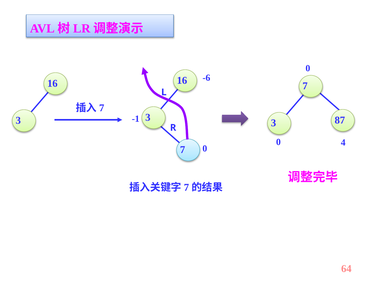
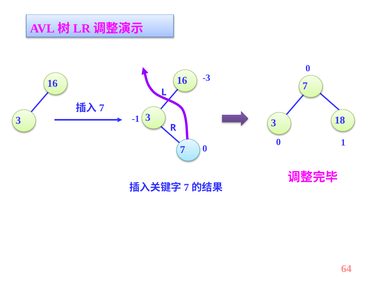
-6: -6 -> -3 (206, 78)
87: 87 -> 18 (340, 120)
4: 4 -> 1 (343, 142)
